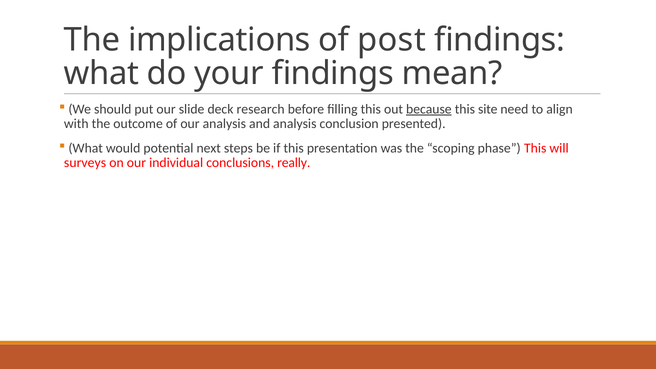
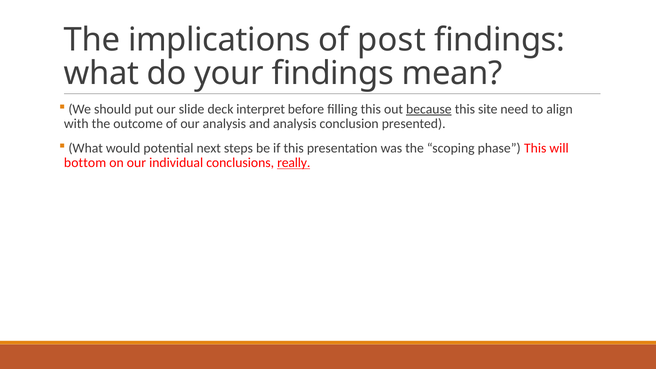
research: research -> interpret (261, 109)
surveys: surveys -> bottom (85, 163)
really underline: none -> present (294, 163)
